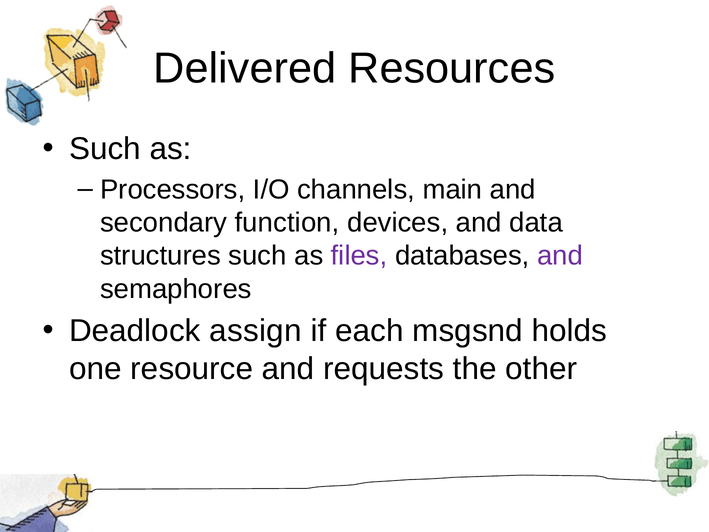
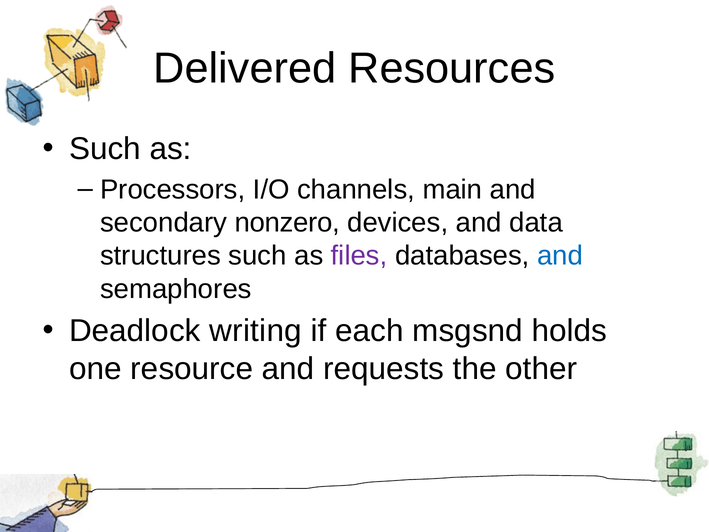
function: function -> nonzero (287, 223)
and colour: purple -> blue (560, 256)
assign: assign -> writing (256, 331)
